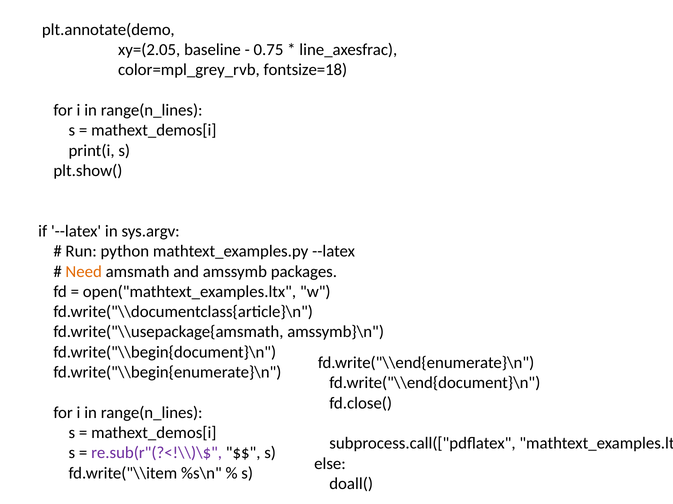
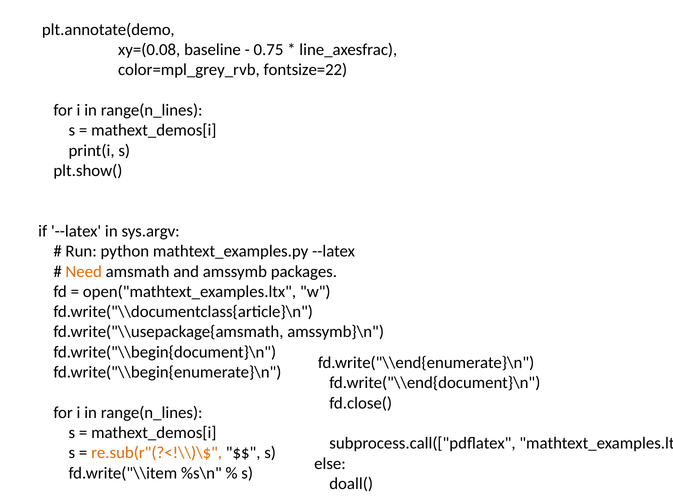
xy=(2.05: xy=(2.05 -> xy=(0.08 (149, 50)
fontsize=18: fontsize=18 -> fontsize=22 (305, 70)
re.sub(r"(?<!\\)\$ colour: purple -> orange (157, 454)
